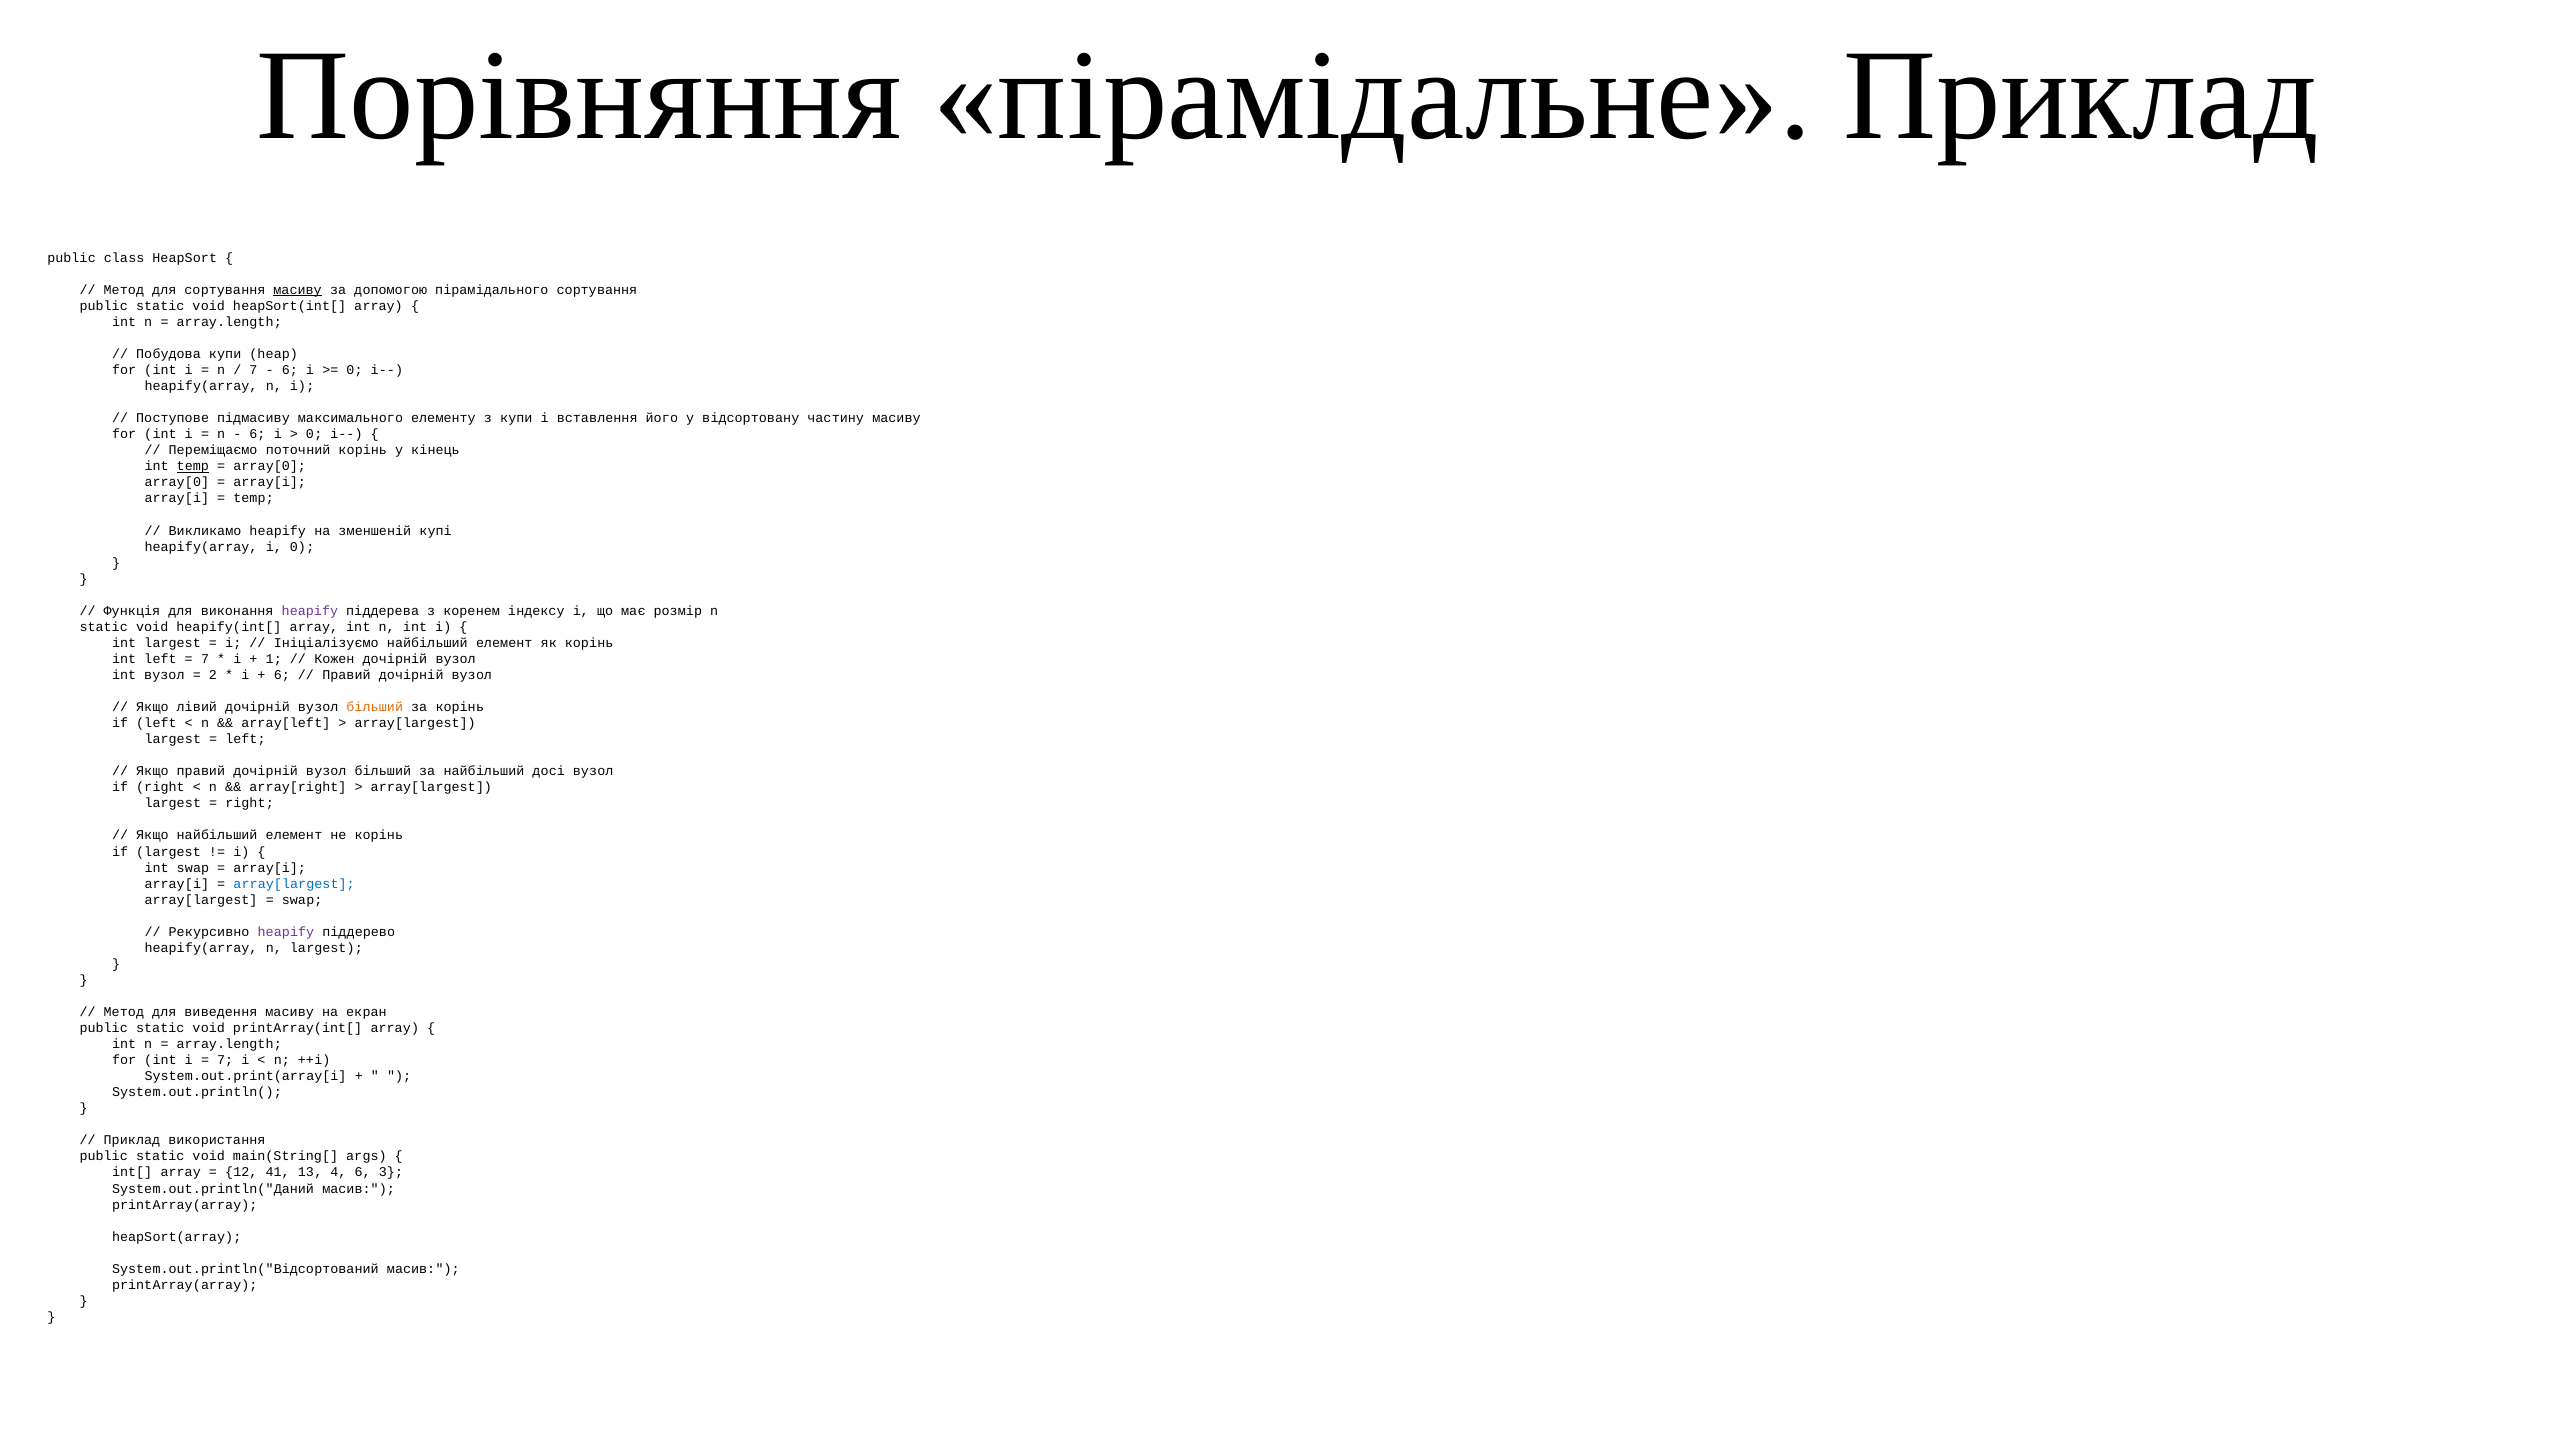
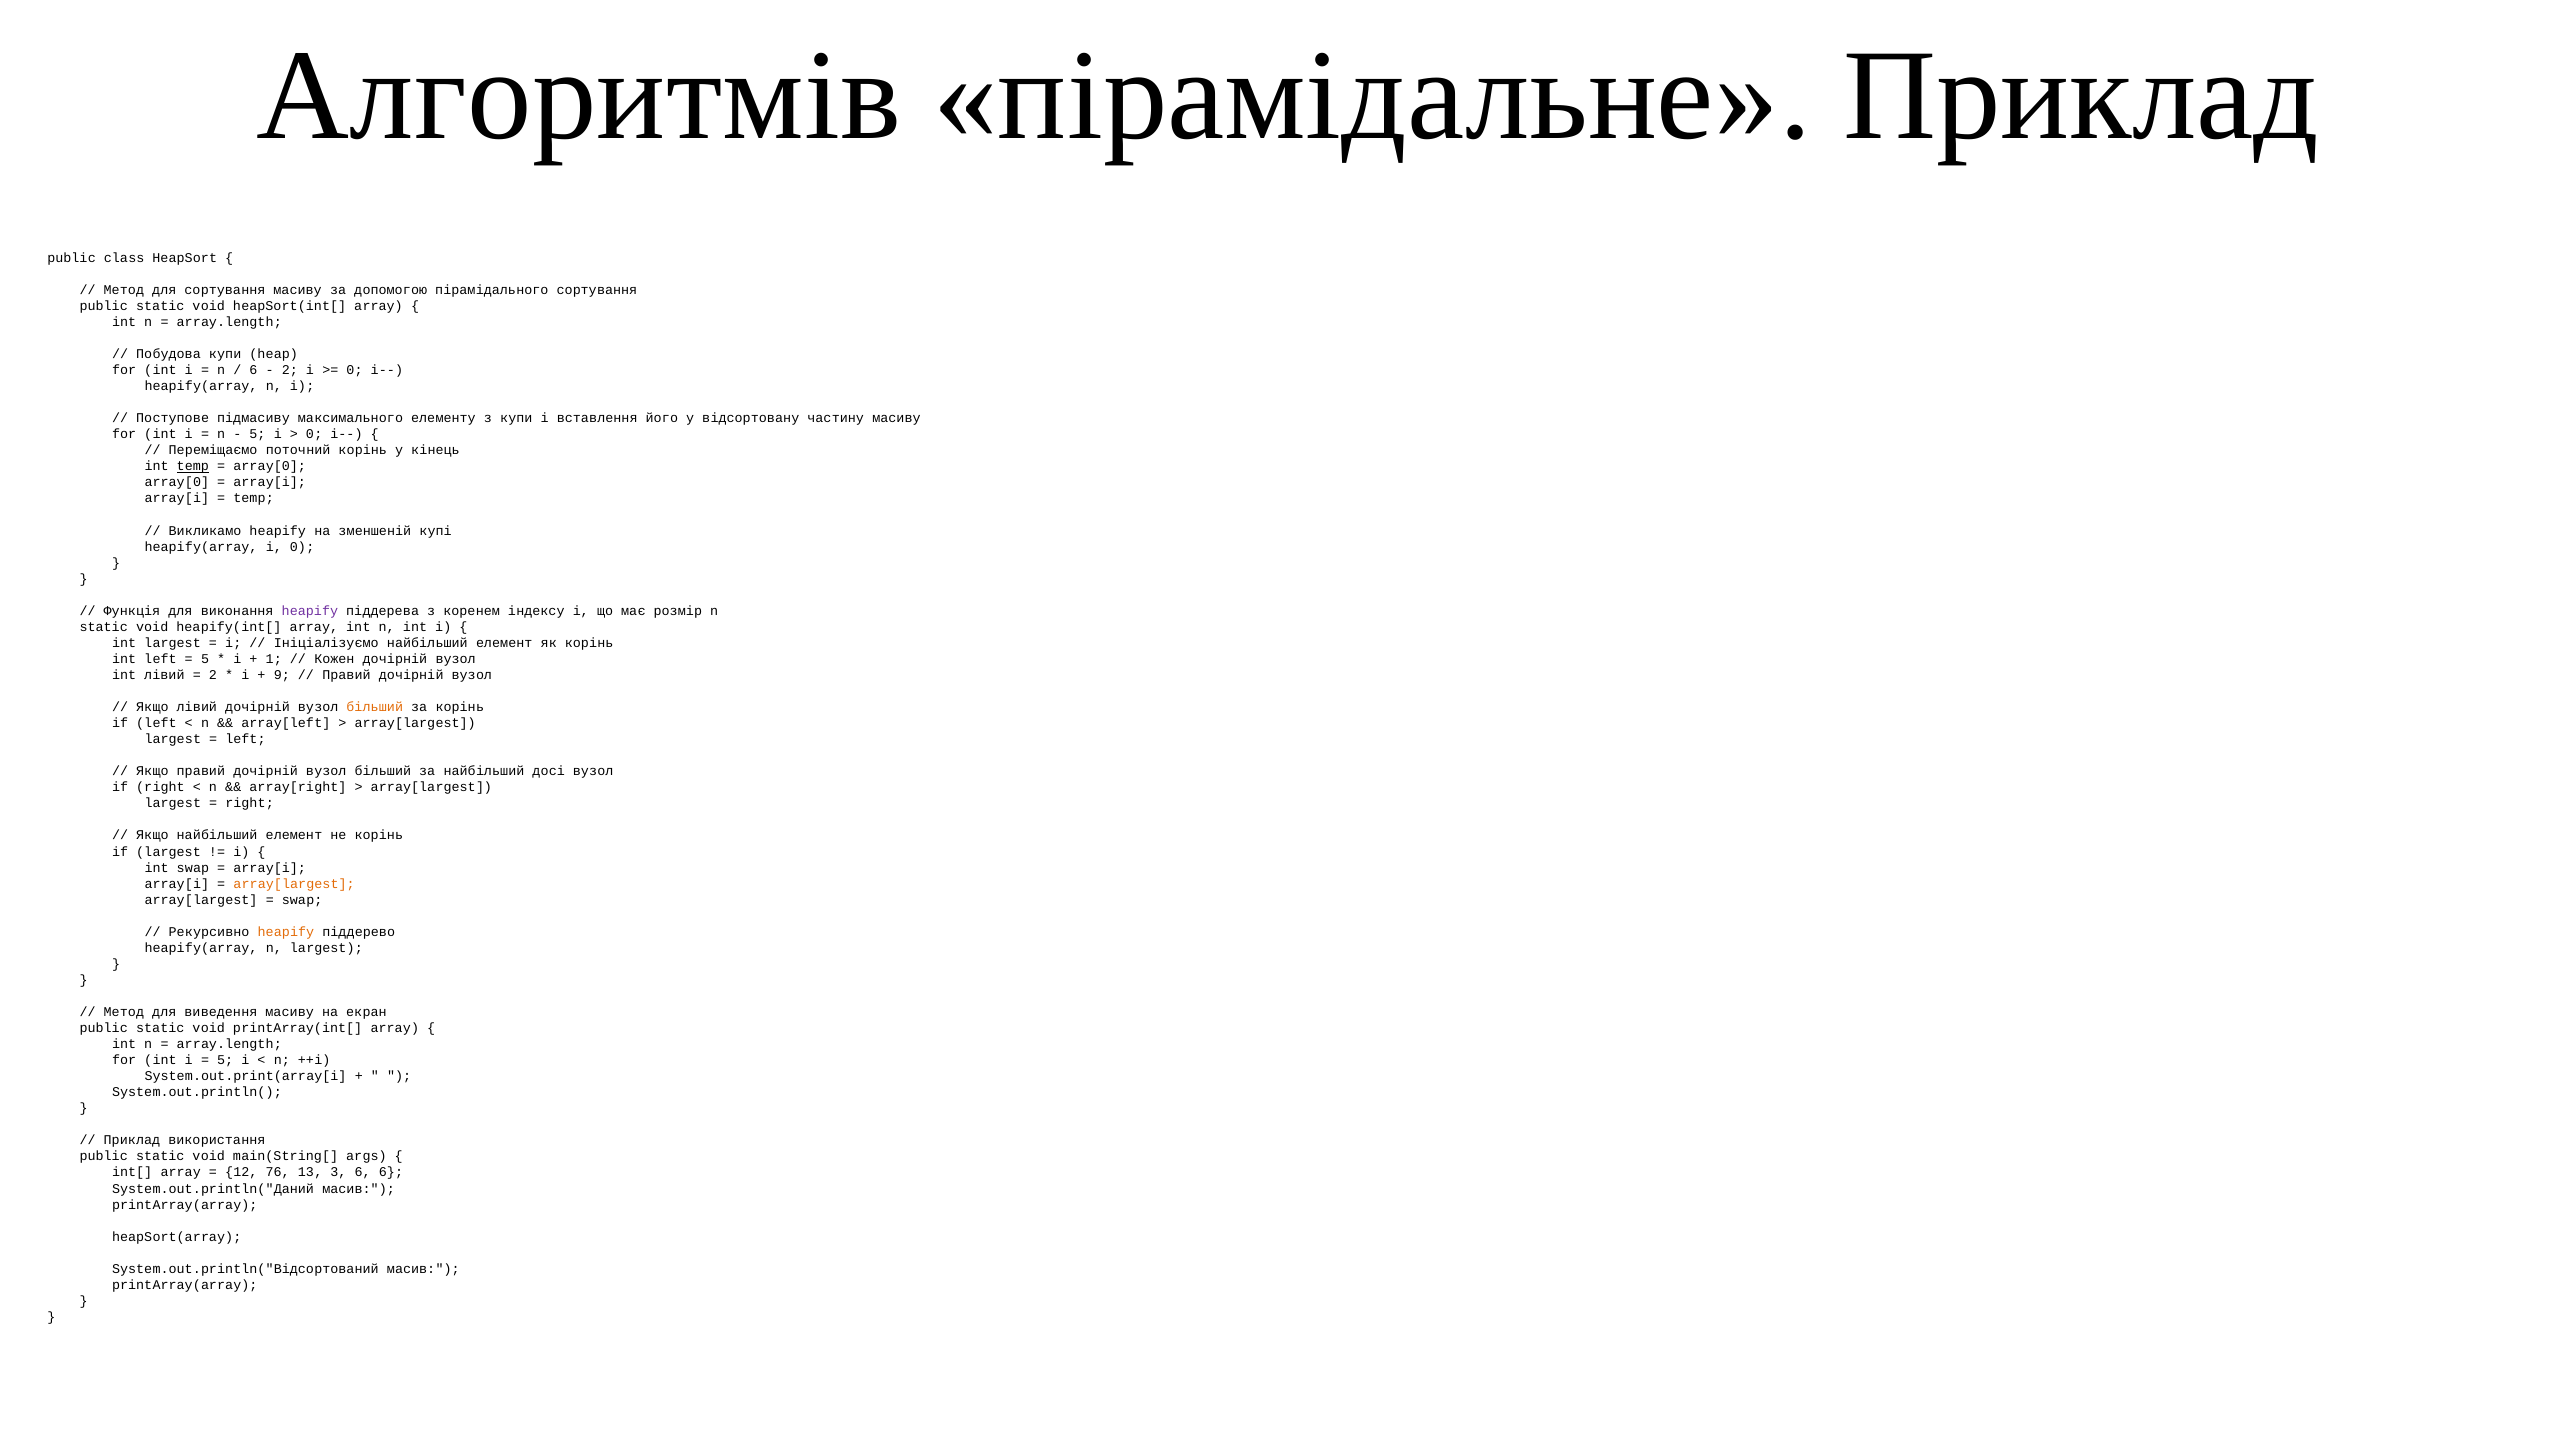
Порівняння: Порівняння -> Алгоритмів (579, 96)
масиву underline: present -> none (298, 290)
7: 7 -> 6 (253, 370)
6: 6 -> 2 (290, 370)
6: 6 -> 5 (257, 434)
7: 7 -> 5 (205, 659)
int вузол: вузол -> лівий (164, 675)
6: 6 -> 9 (282, 675)
array[largest colour: blue -> orange (294, 884)
heapify colour: purple -> orange (286, 932)
7: 7 -> 5 (225, 1060)
41: 41 -> 76 (278, 1173)
4: 4 -> 3 (338, 1173)
6 3: 3 -> 6 (391, 1173)
